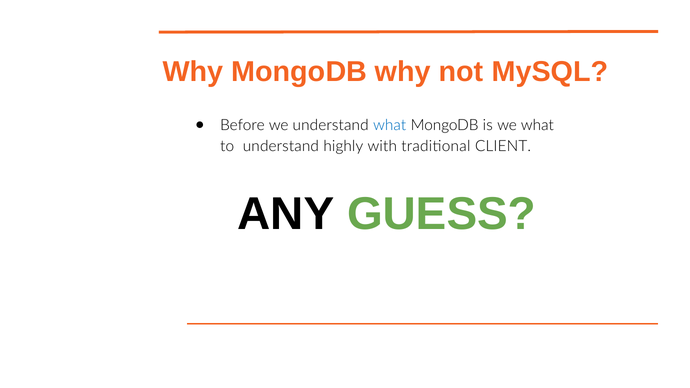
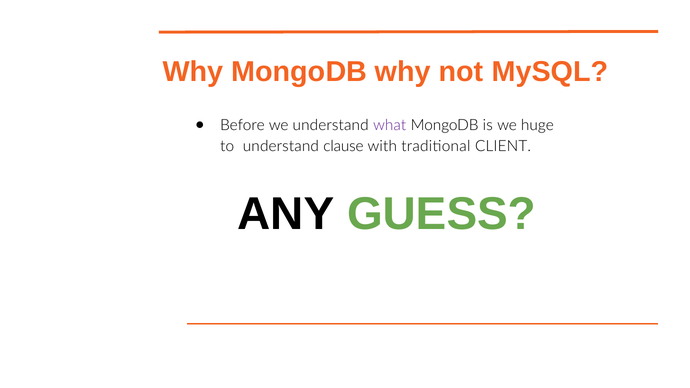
what colour: blue -> purple (390, 125)
we what: what -> huge (537, 125)
highly: highly -> clause (343, 146)
